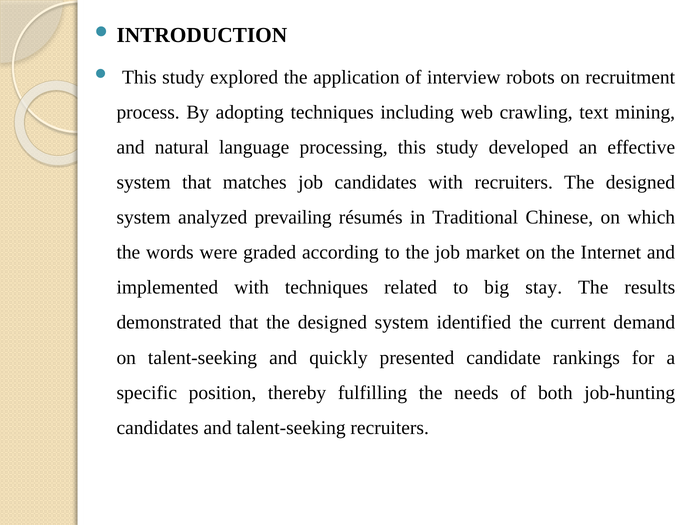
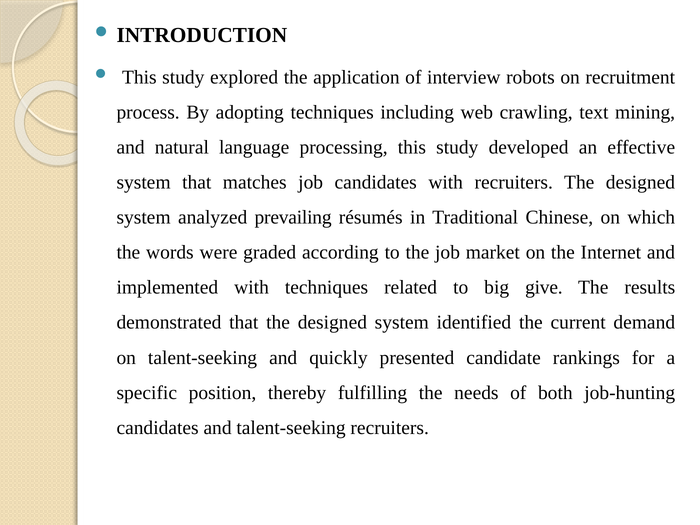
stay: stay -> give (544, 287)
